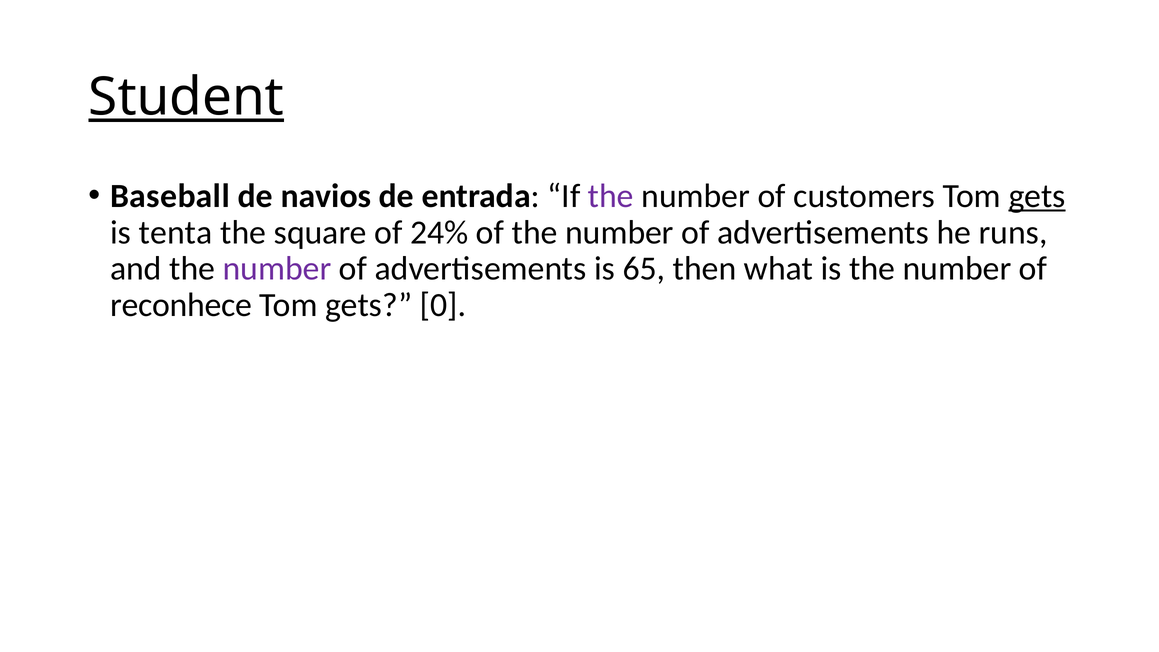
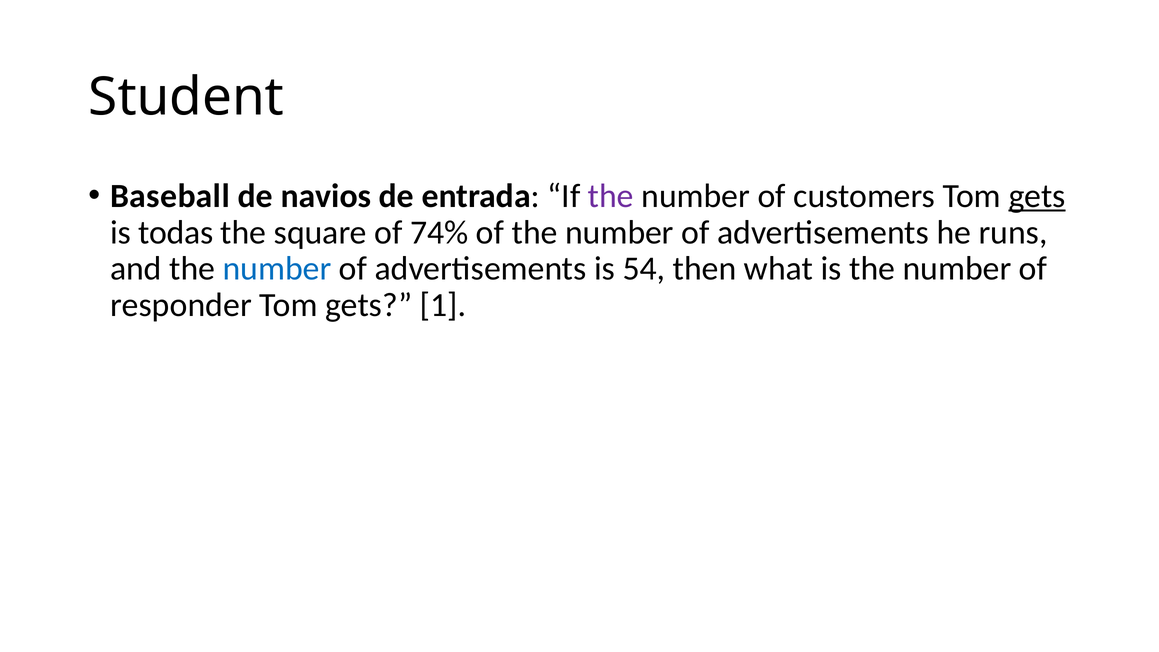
Student underline: present -> none (186, 97)
tenta: tenta -> todas (176, 232)
24%: 24% -> 74% (439, 232)
number colour: purple -> blue (277, 269)
65: 65 -> 54 (644, 269)
reconhece: reconhece -> responder (181, 305)
0: 0 -> 1 (443, 305)
